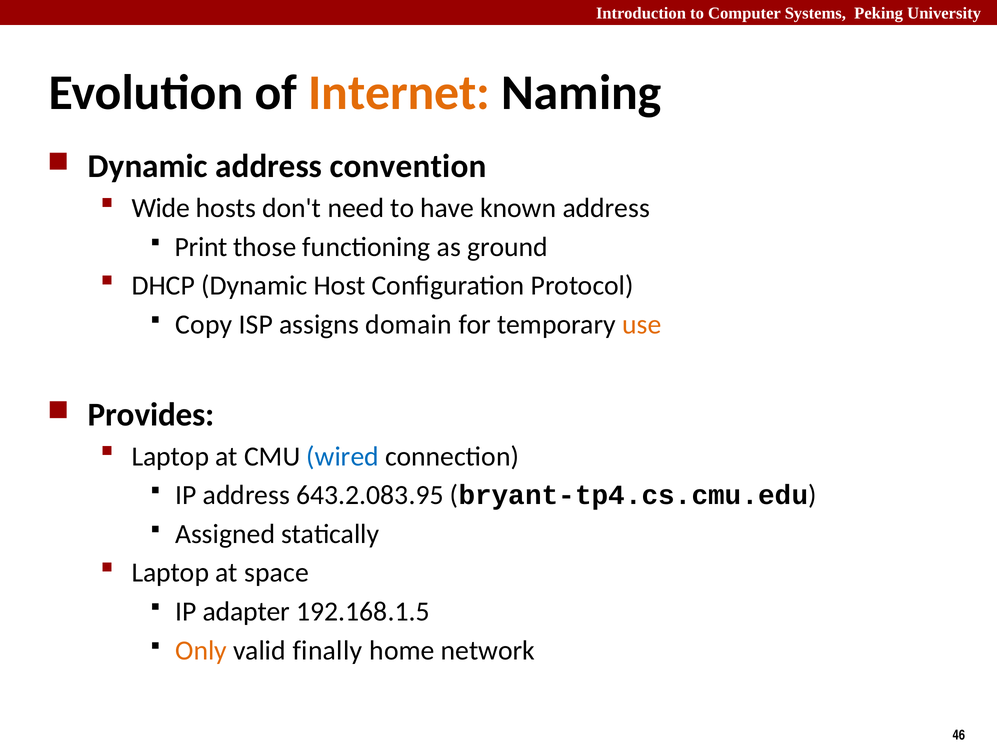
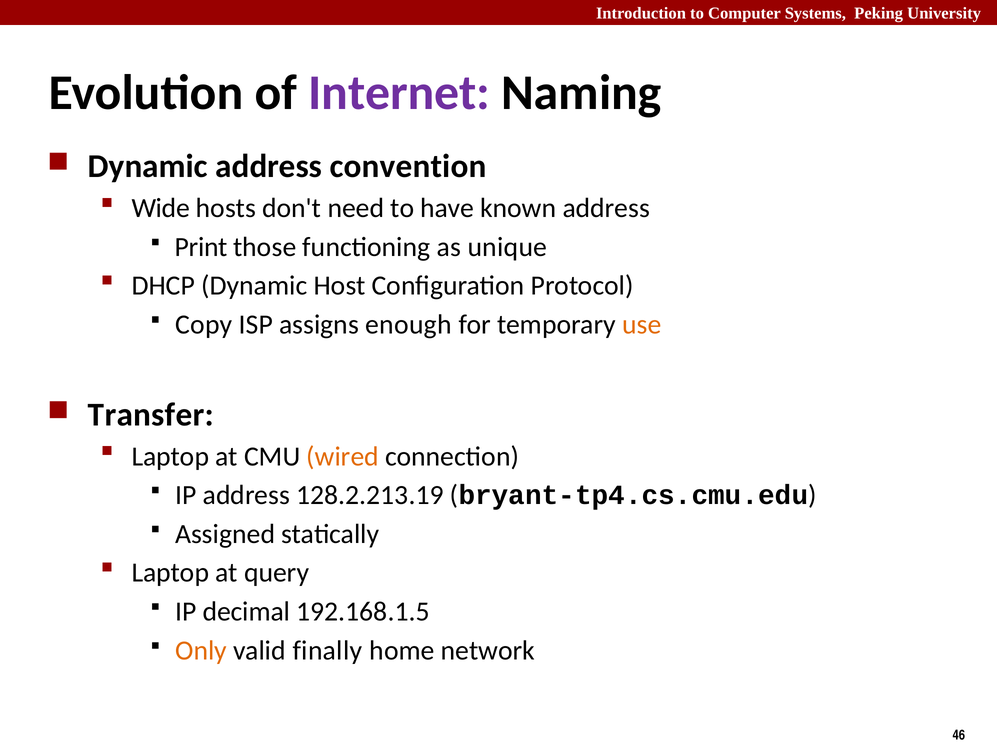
Internet colour: orange -> purple (399, 93)
ground: ground -> unique (507, 247)
domain: domain -> enough (409, 324)
Provides: Provides -> Transfer (151, 415)
wired colour: blue -> orange (343, 456)
643.2.083.95: 643.2.083.95 -> 128.2.213.19 (370, 495)
space: space -> query (277, 573)
adapter: adapter -> decimal (246, 611)
